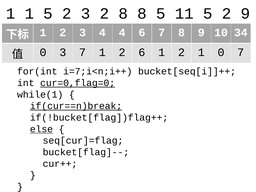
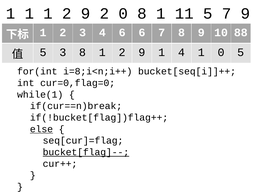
1 1 5: 5 -> 1 (48, 14)
3: 3 -> 9 (86, 14)
2 8: 8 -> 0 (123, 14)
5: 5 -> 1 (161, 14)
11 5 2: 2 -> 7 (227, 14)
4 4: 4 -> 6 (122, 33)
34: 34 -> 88 (241, 33)
0: 0 -> 5 (43, 52)
3 7: 7 -> 8 (83, 52)
6: 6 -> 9 (142, 52)
2: 2 -> 4 (181, 52)
0 7: 7 -> 5 (241, 52)
i=7;i<n;i++: i=7;i<n;i++ -> i=8;i<n;i++ (98, 71)
cur=0,flag=0 underline: present -> none (78, 83)
if(cur==n)break underline: present -> none (76, 106)
bucket[flag]-- underline: none -> present (86, 152)
